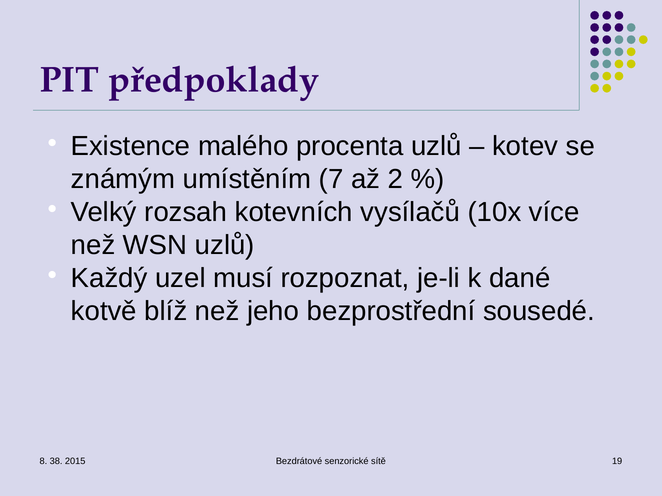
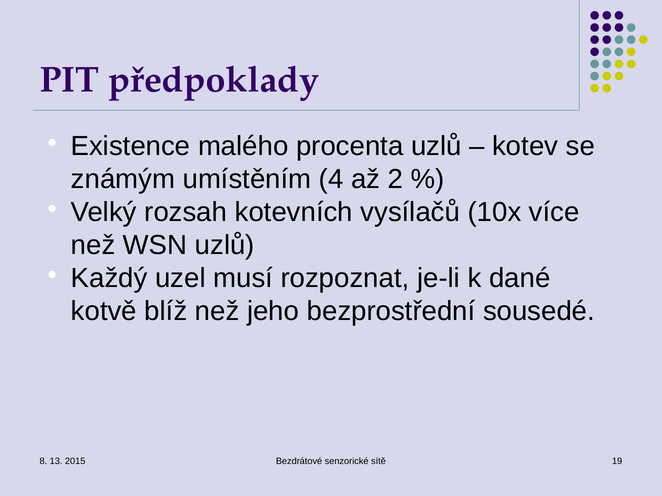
7: 7 -> 4 (331, 179)
38: 38 -> 13 (56, 462)
